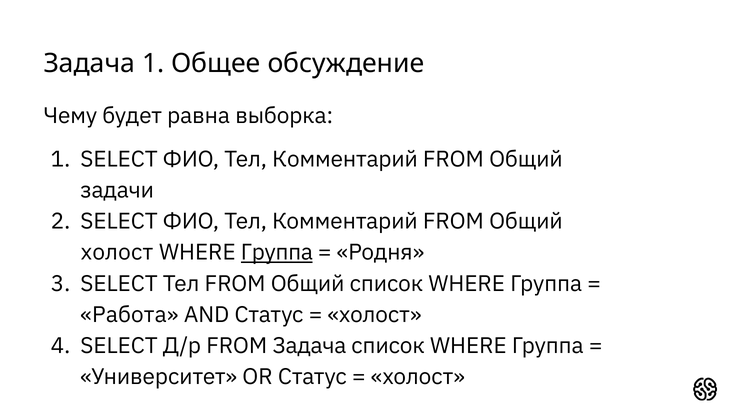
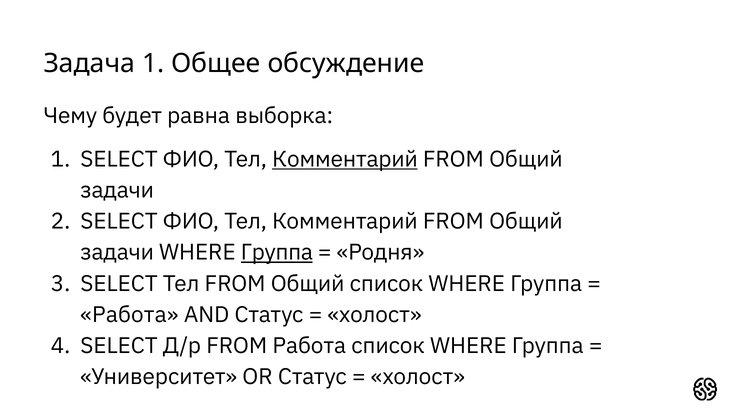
Комментарий underline: none -> present (345, 159)
холост: холост -> задачи (117, 252)
FROM Задача: Задача -> Работа (309, 345)
